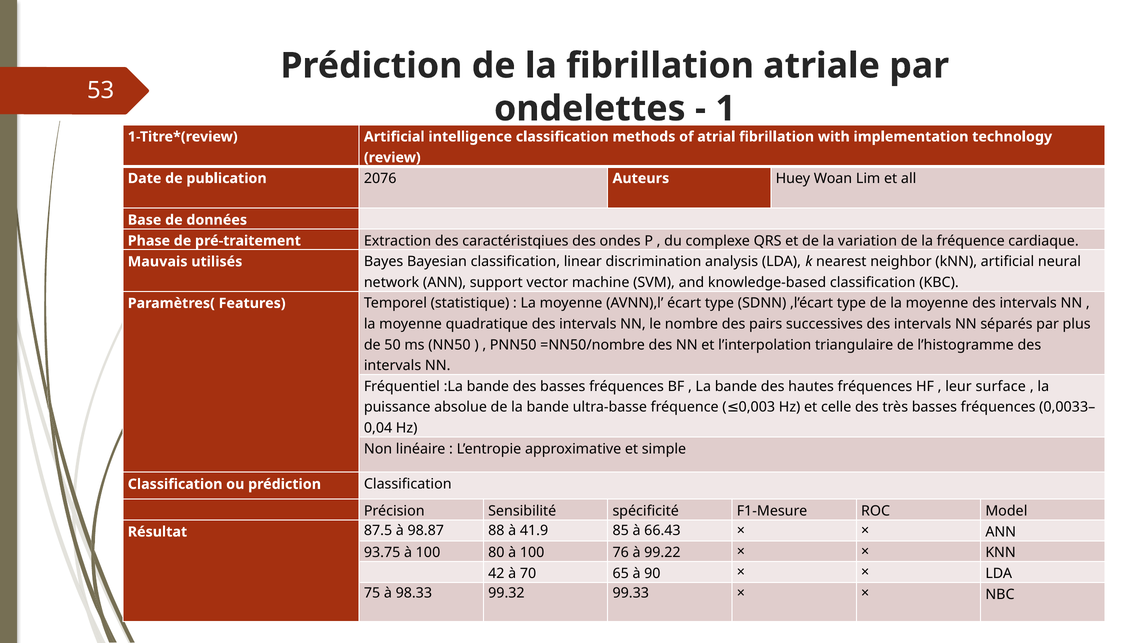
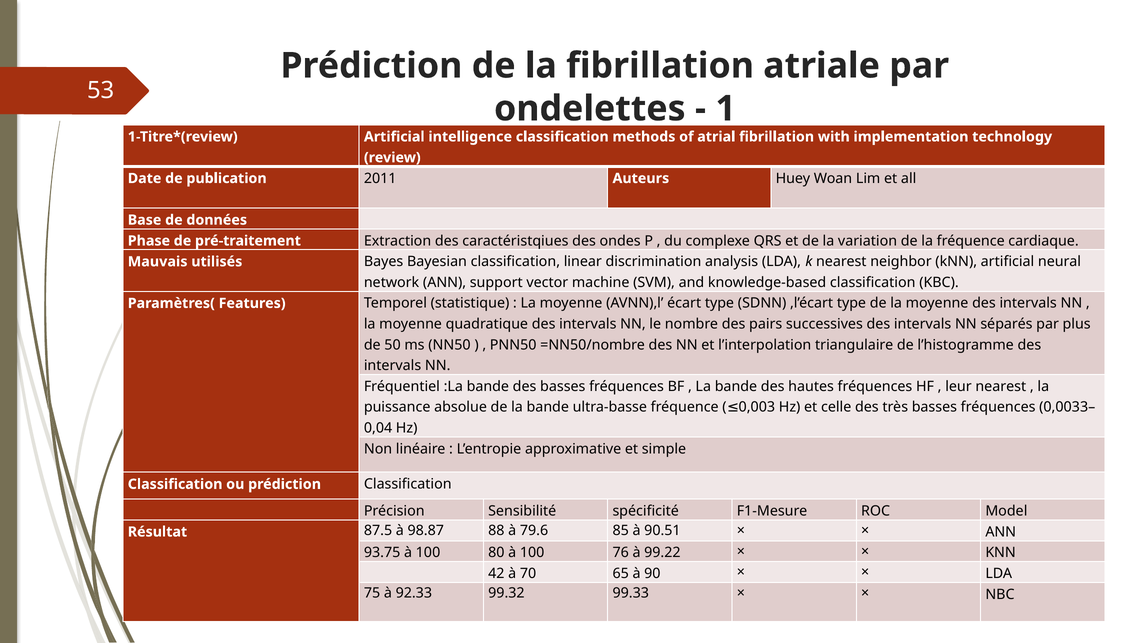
2076: 2076 -> 2011 (380, 178)
leur surface: surface -> nearest (1001, 386)
41.9: 41.9 -> 79.6 (534, 530)
66.43: 66.43 -> 90.51 (662, 530)
98.33: 98.33 -> 92.33 (414, 593)
